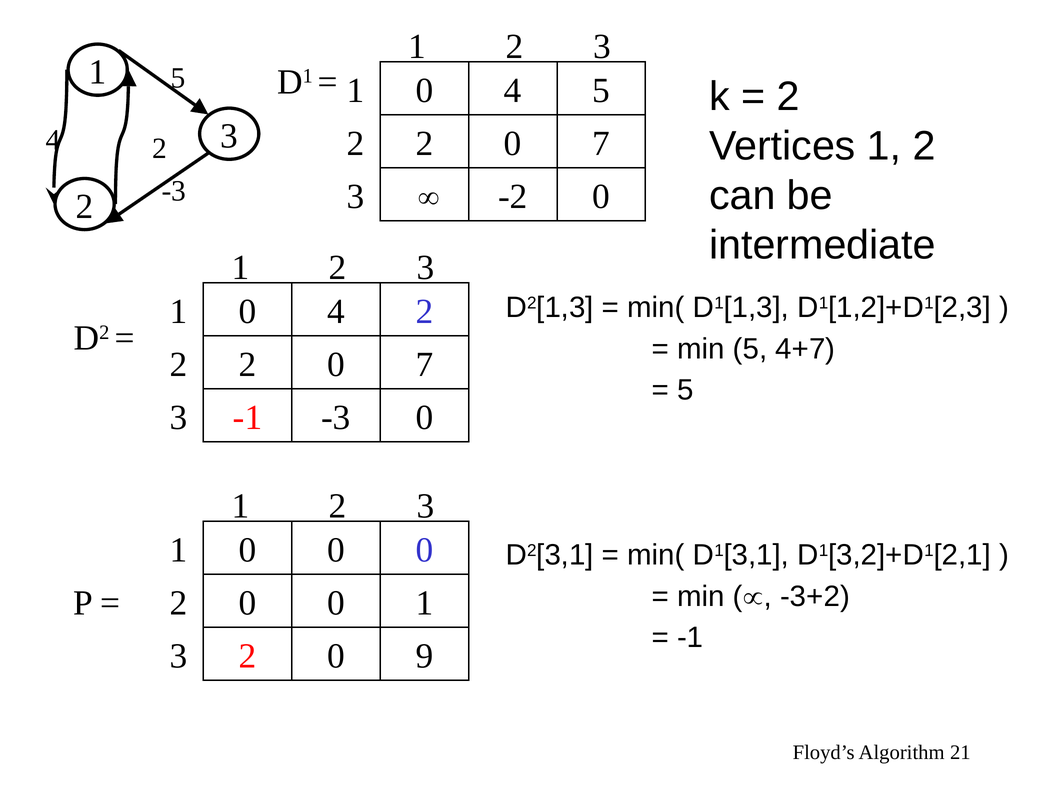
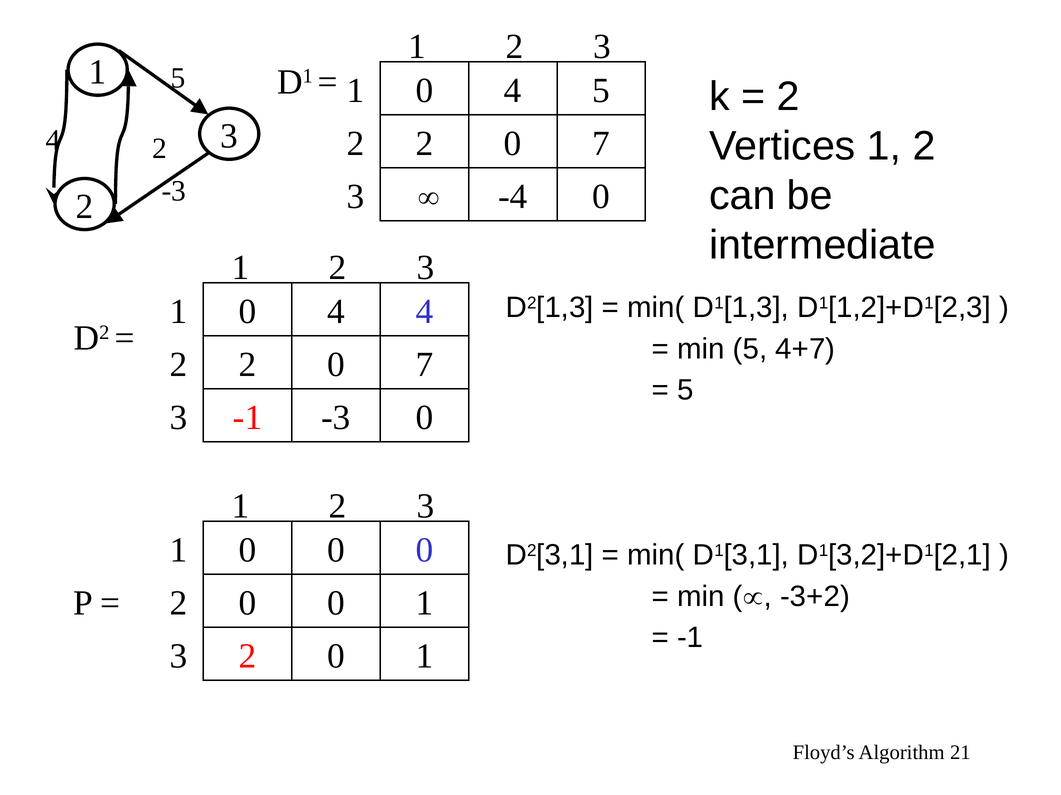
-2: -2 -> -4 (513, 197)
0 2: 2 -> 4 (424, 312)
2 0 9: 9 -> 1 (424, 657)
